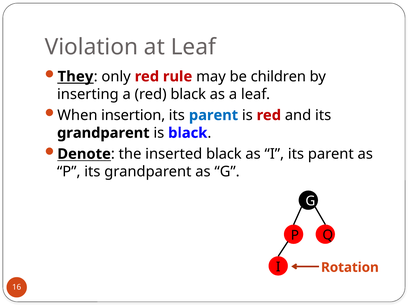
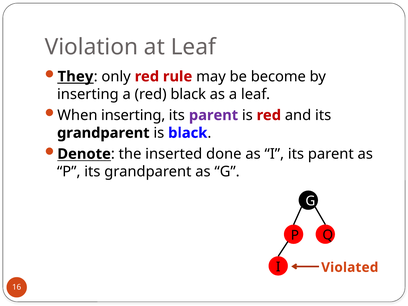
children: children -> become (278, 77)
When insertion: insertion -> inserting (133, 115)
parent colour: blue -> purple (214, 115)
inserted black: black -> done (224, 154)
Rotation: Rotation -> Violated (350, 267)
